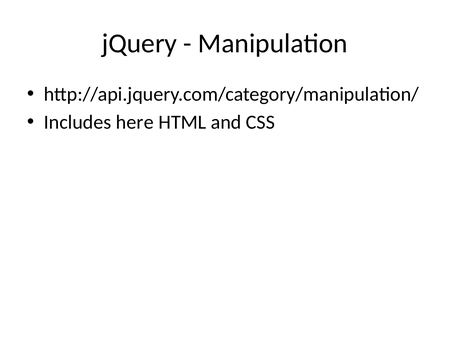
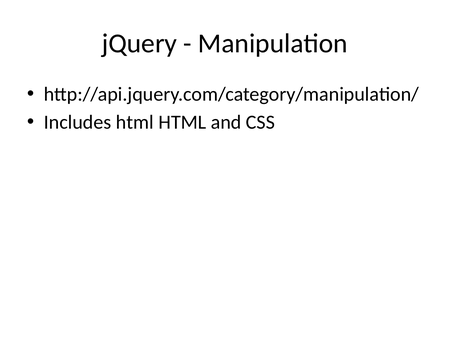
Includes here: here -> html (135, 122)
